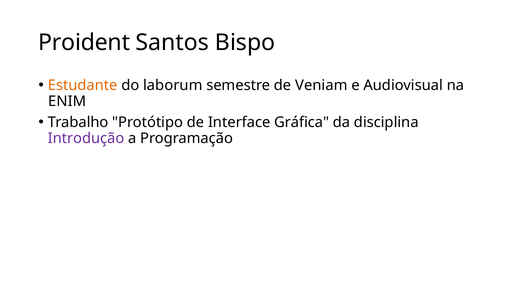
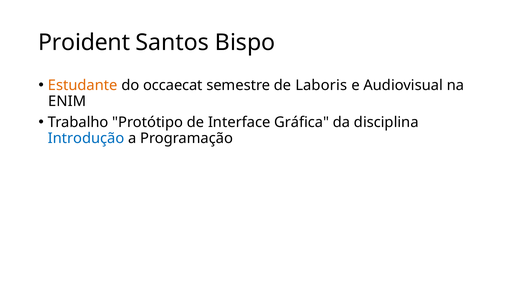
laborum: laborum -> occaecat (173, 85)
Veniam: Veniam -> Laboris (321, 85)
Introdução colour: purple -> blue (86, 138)
